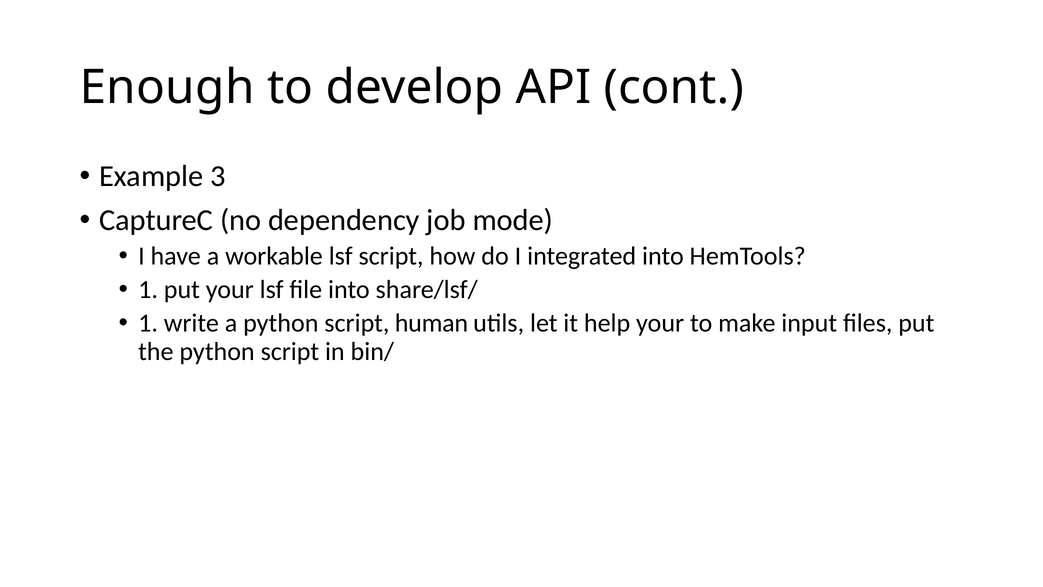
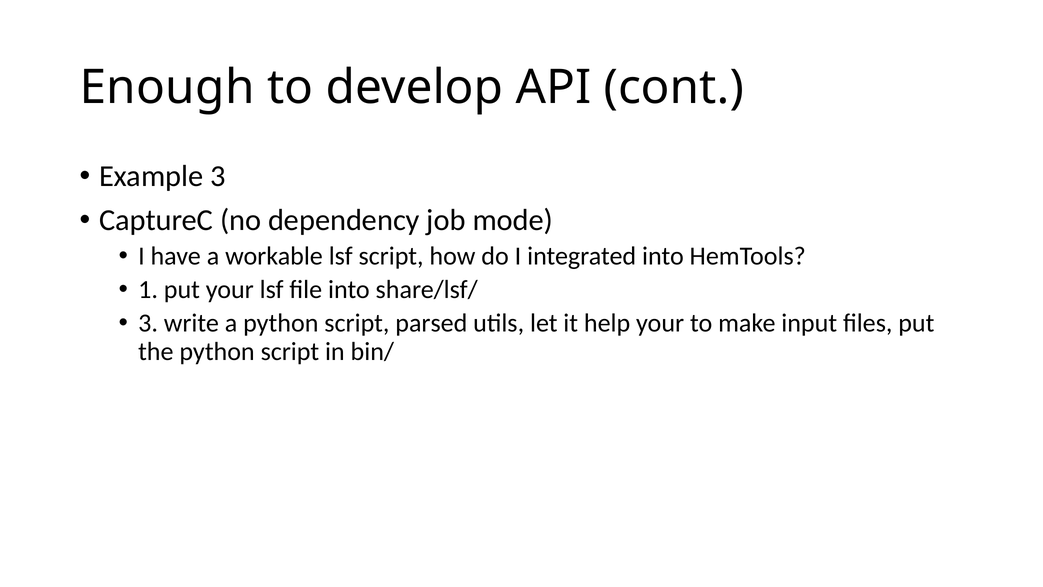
1: 1 -> 3 (148, 323)
human: human -> parsed (431, 323)
